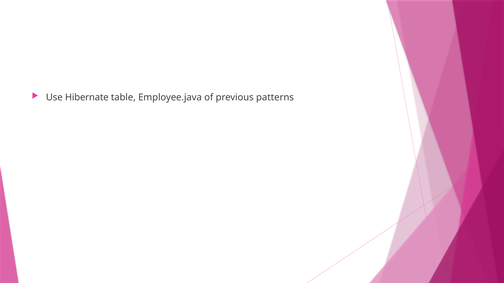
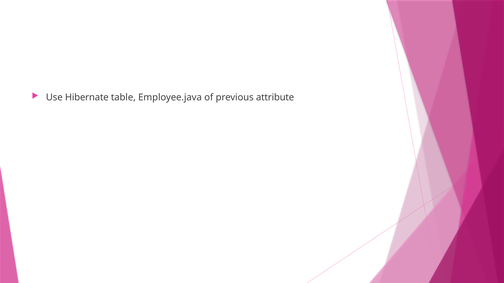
patterns: patterns -> attribute (275, 98)
